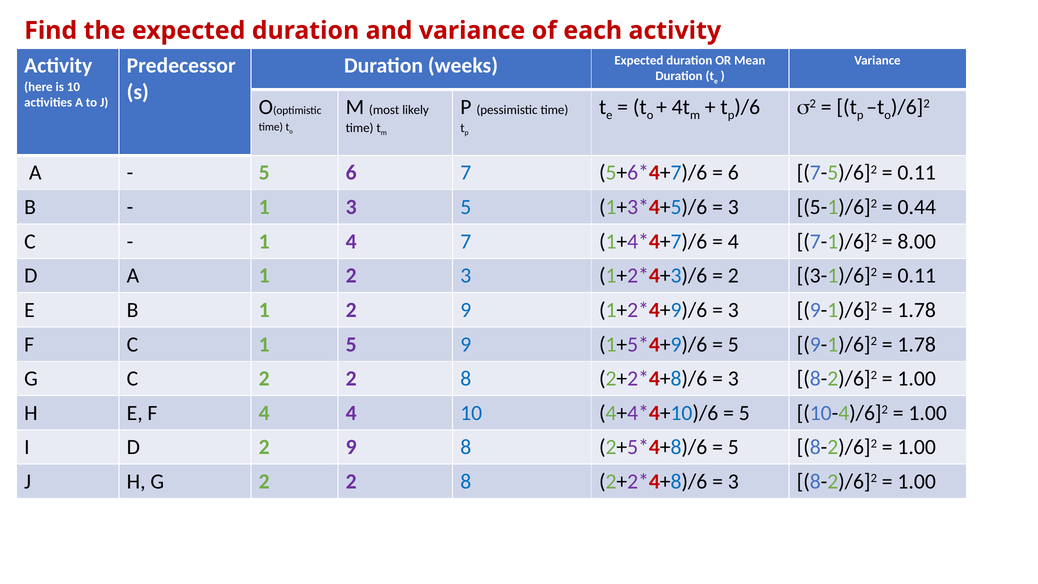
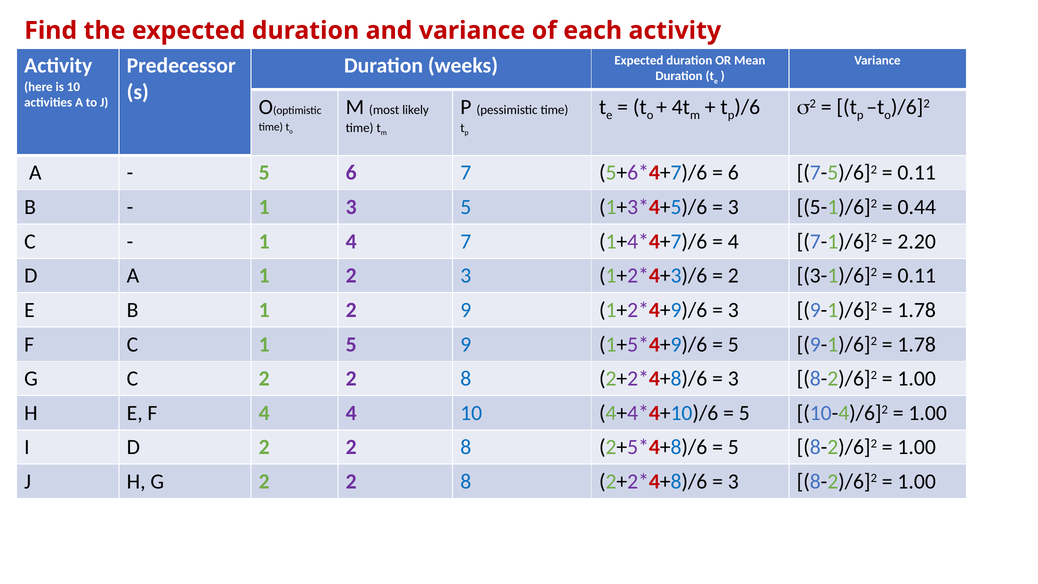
8.00: 8.00 -> 2.20 (917, 241)
D 2 9: 9 -> 2 (351, 447)
